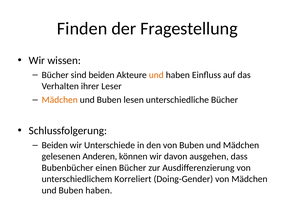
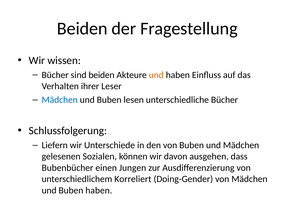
Finden: Finden -> Beiden (82, 29)
Mädchen colour: orange -> blue (60, 100)
Beiden: Beiden -> Liefern (55, 145)
Anderen: Anderen -> Sozialen (100, 157)
einen Bücher: Bücher -> Jungen (133, 168)
